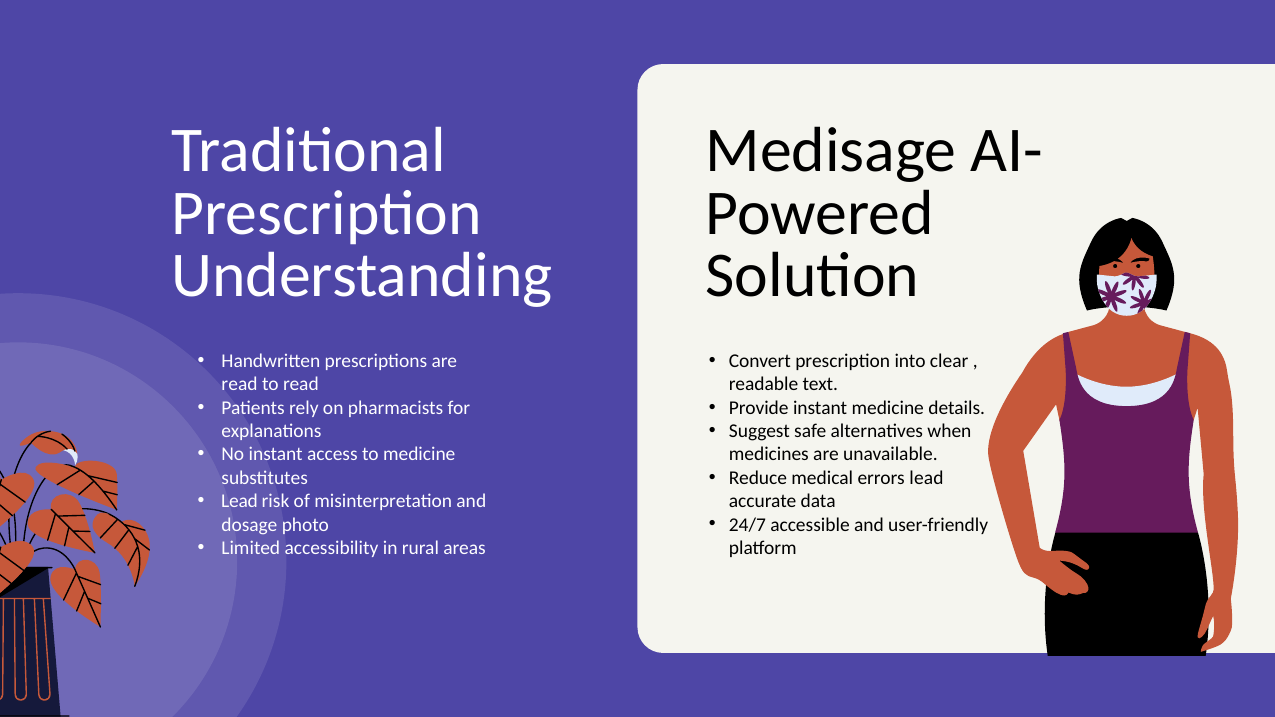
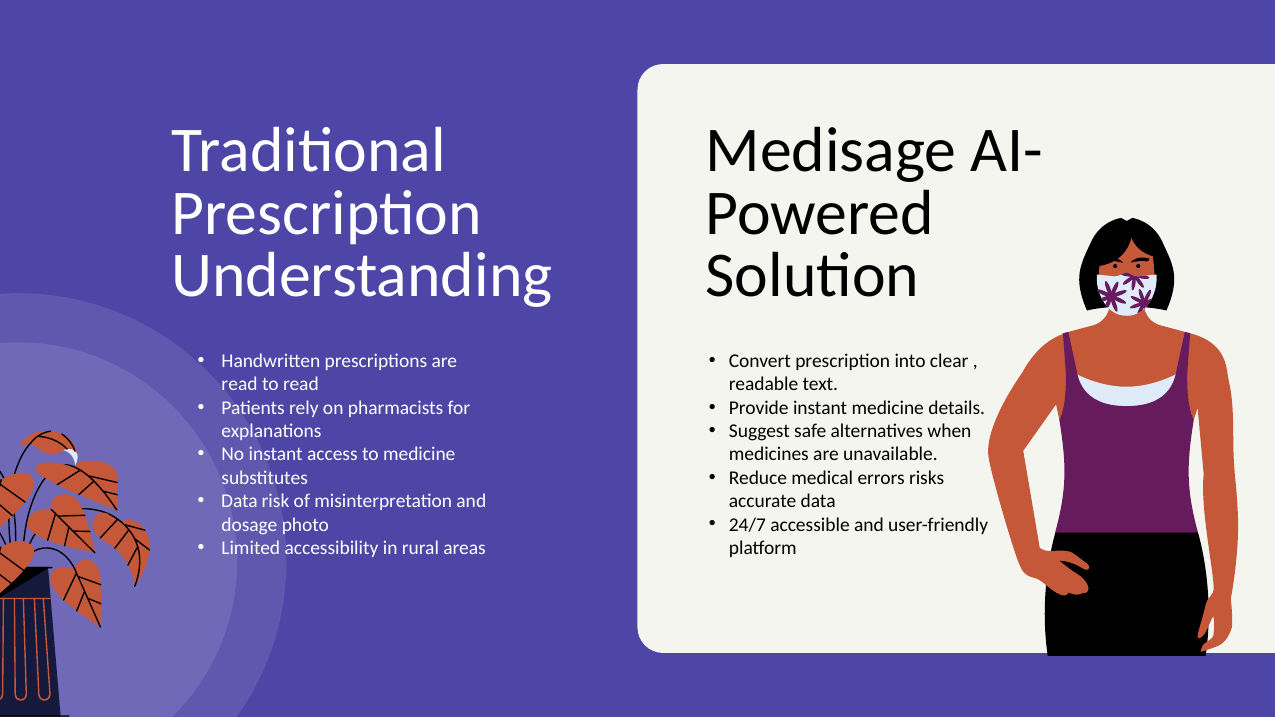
errors lead: lead -> risks (927, 478)
Lead: Lead -> Data (239, 501)
